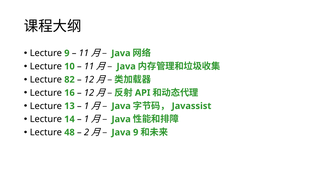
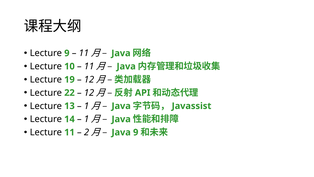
82: 82 -> 19 (69, 79)
16: 16 -> 22 (69, 93)
Lecture 48: 48 -> 11 (69, 132)
